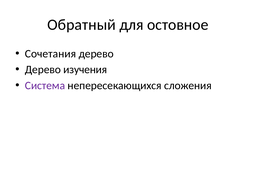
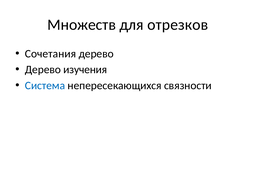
Обратный: Обратный -> Множеств (82, 25)
остовное: остовное -> отрезков (178, 25)
Система colour: purple -> blue (45, 86)
сложения: сложения -> связности (188, 86)
